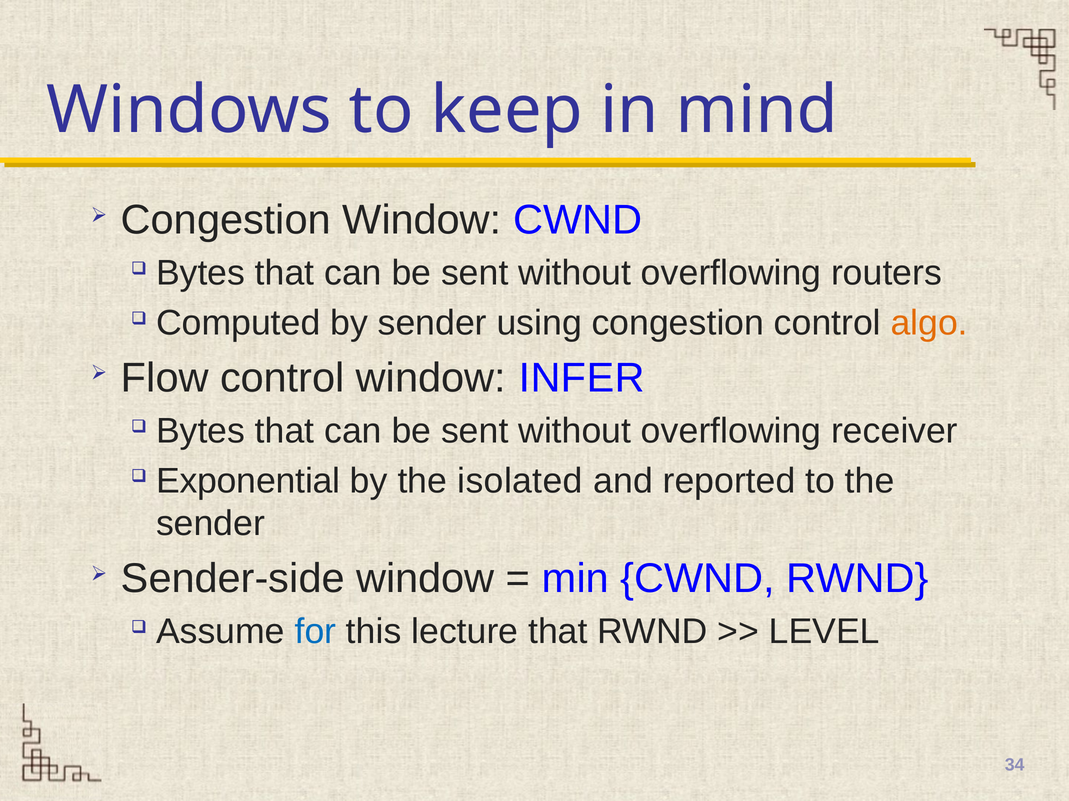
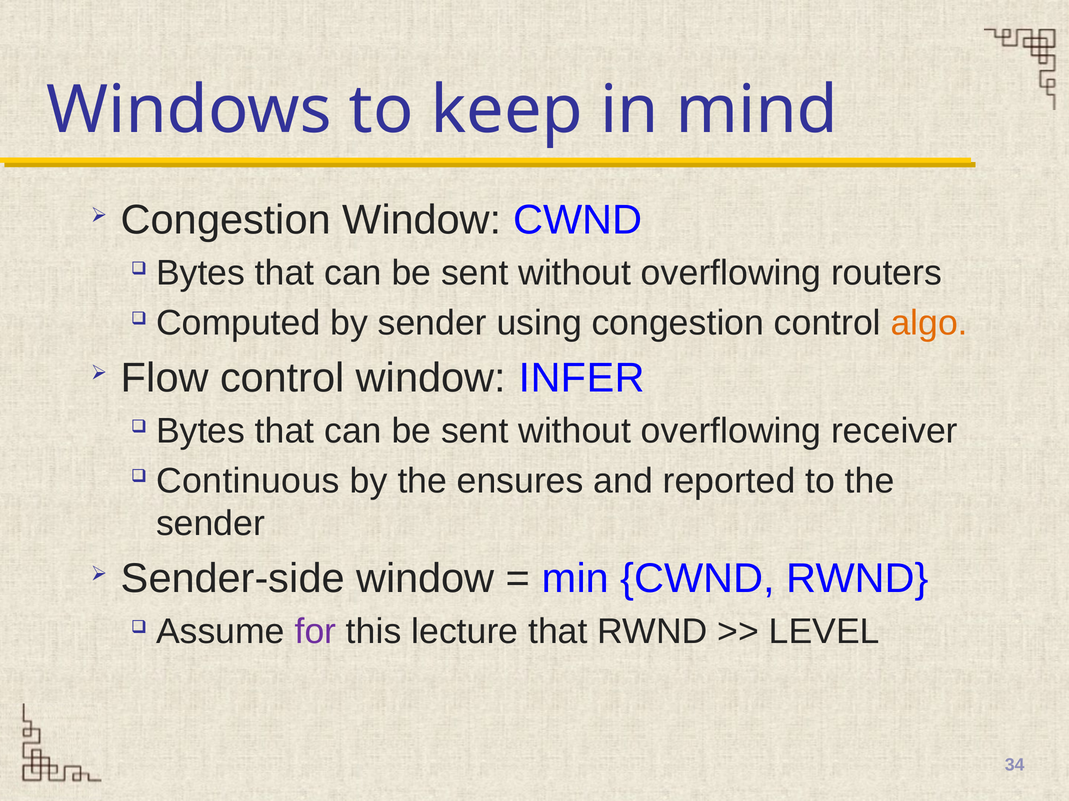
Exponential: Exponential -> Continuous (248, 481)
isolated: isolated -> ensures (520, 481)
for colour: blue -> purple (315, 632)
